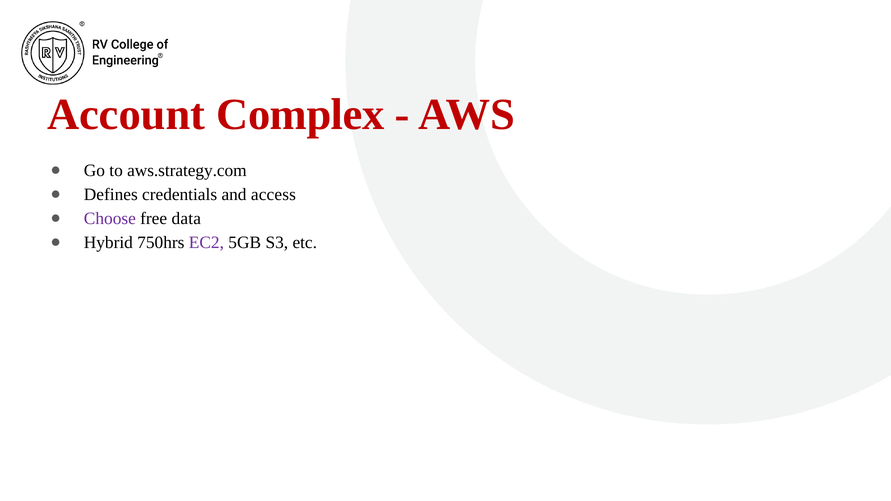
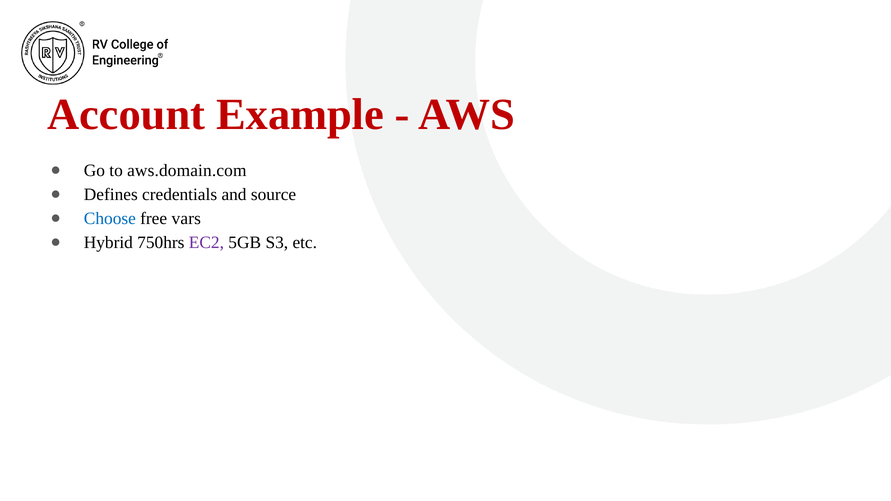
Complex: Complex -> Example (300, 114)
aws.strategy.com: aws.strategy.com -> aws.domain.com (187, 171)
access: access -> source (274, 194)
Choose colour: purple -> blue (110, 218)
data: data -> vars (186, 218)
